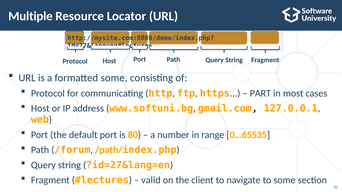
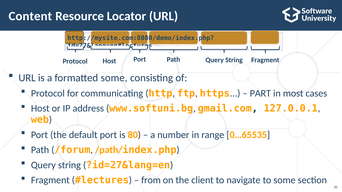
Multiple: Multiple -> Content (30, 16)
valid: valid -> from (151, 180)
